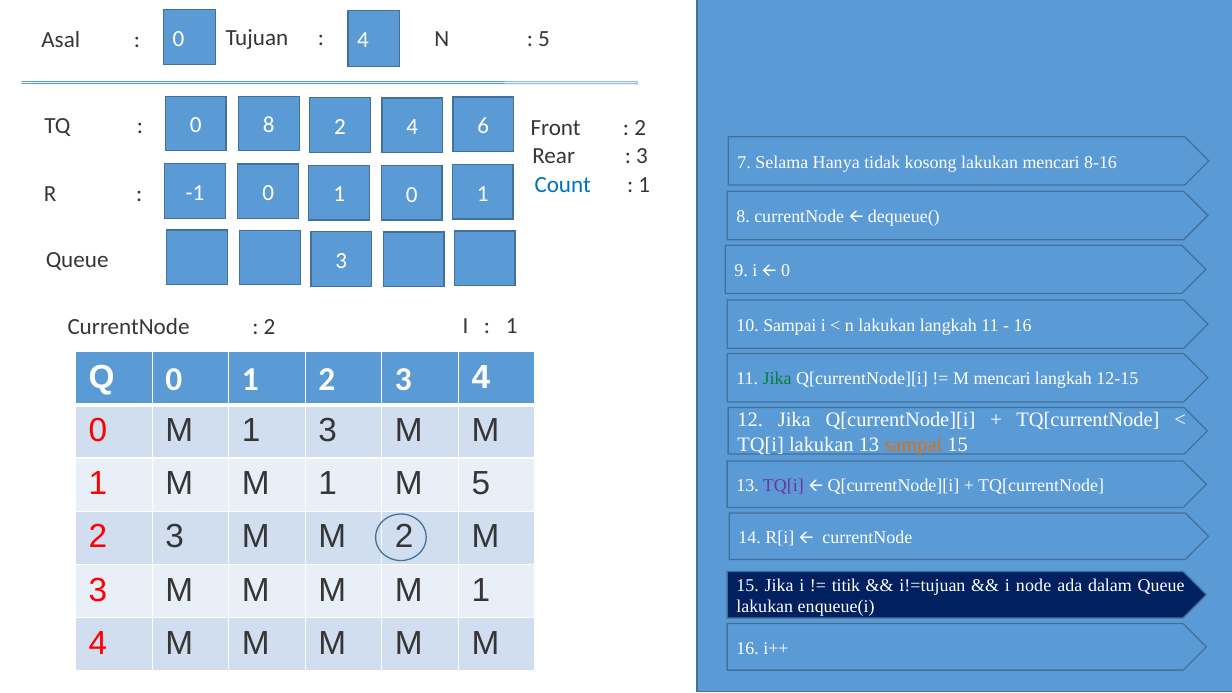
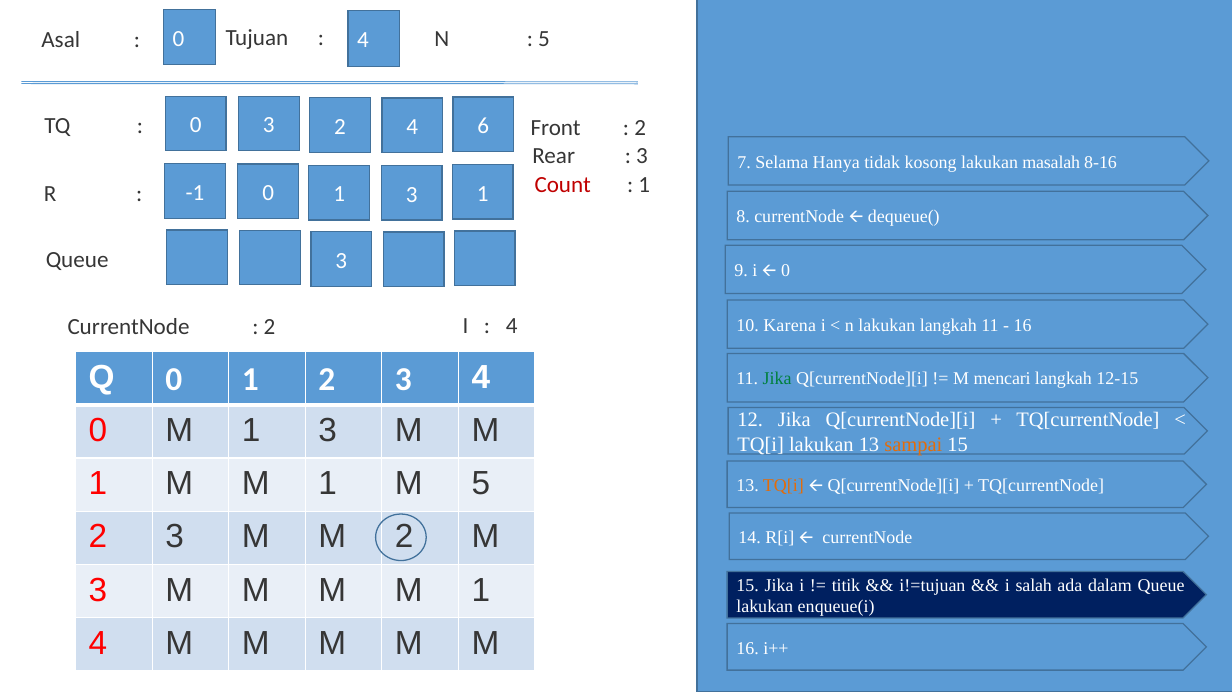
0 8: 8 -> 3 (269, 125)
lakukan mencari: mencari -> masalah (1051, 162)
Count colour: blue -> red (563, 185)
0 1 0: 0 -> 3 (412, 195)
1: 1 -> 4 (512, 326)
10 Sampai: Sampai -> Karena (790, 325)
TQ[i colour: purple -> orange (783, 486)
node: node -> salah (1034, 585)
